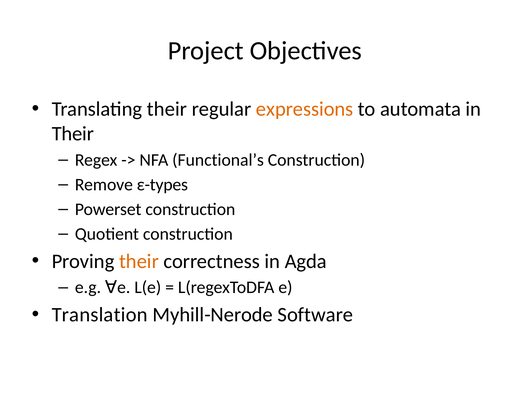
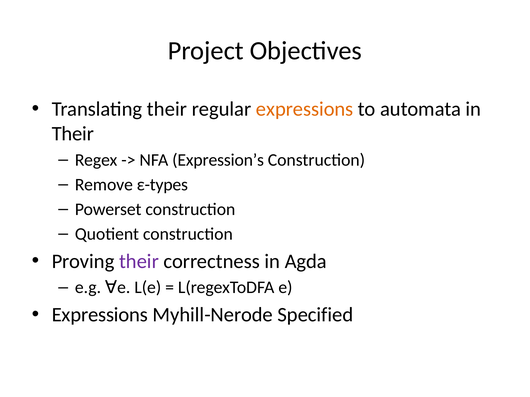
Functional’s: Functional’s -> Expression’s (218, 160)
their colour: orange -> purple (139, 262)
Translation: Translation -> Expressions (100, 315)
Software: Software -> Specified (315, 315)
